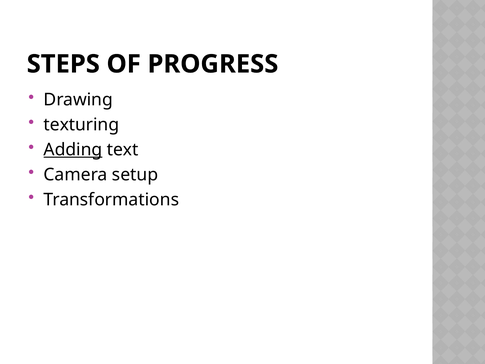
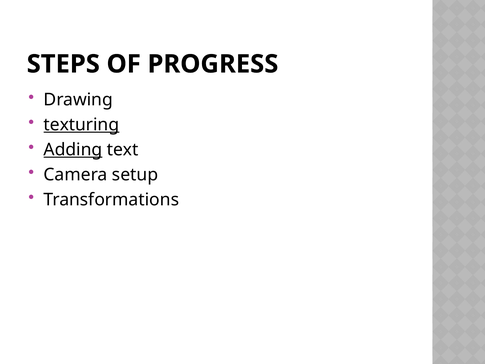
texturing underline: none -> present (81, 125)
